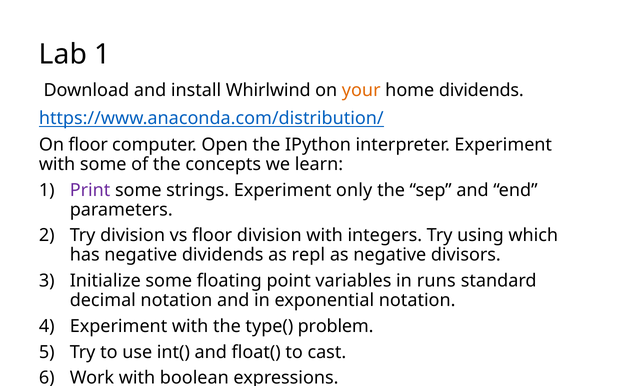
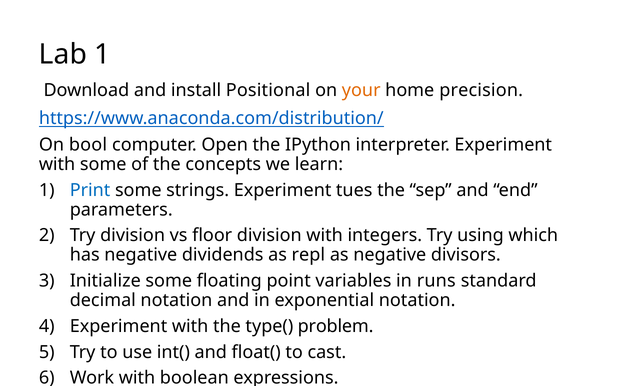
Whirlwind: Whirlwind -> Positional (268, 90)
home dividends: dividends -> precision (481, 90)
On floor: floor -> bool (88, 145)
Print colour: purple -> blue (90, 190)
only: only -> tues (354, 190)
